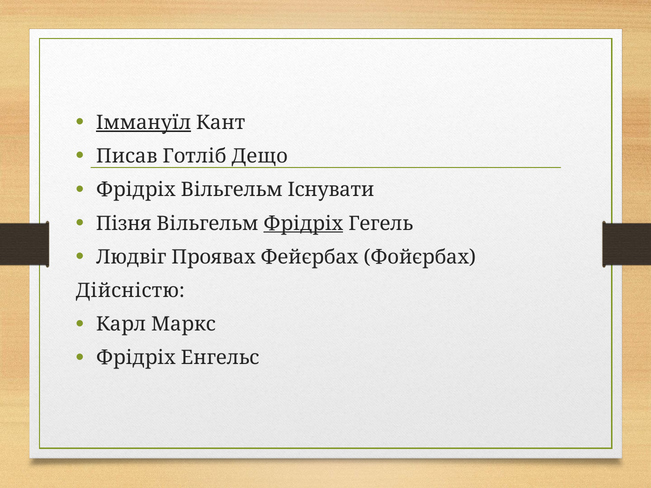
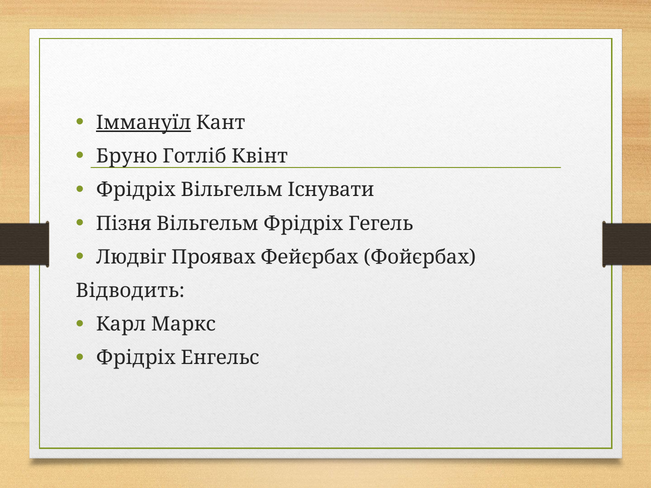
Писав: Писав -> Бруно (127, 156)
Дещо: Дещо -> Квінт (260, 156)
Фрідріх underline: present -> none (303, 224)
Дійсністю: Дійсністю -> Відводить (130, 291)
